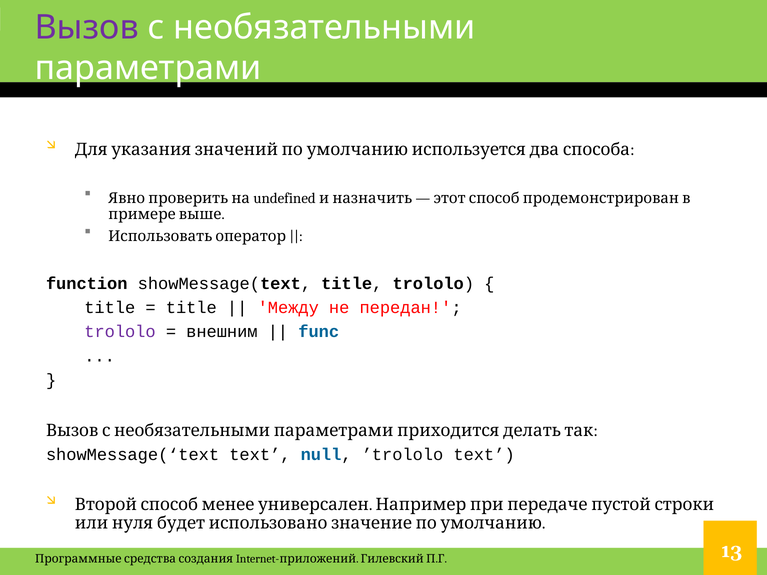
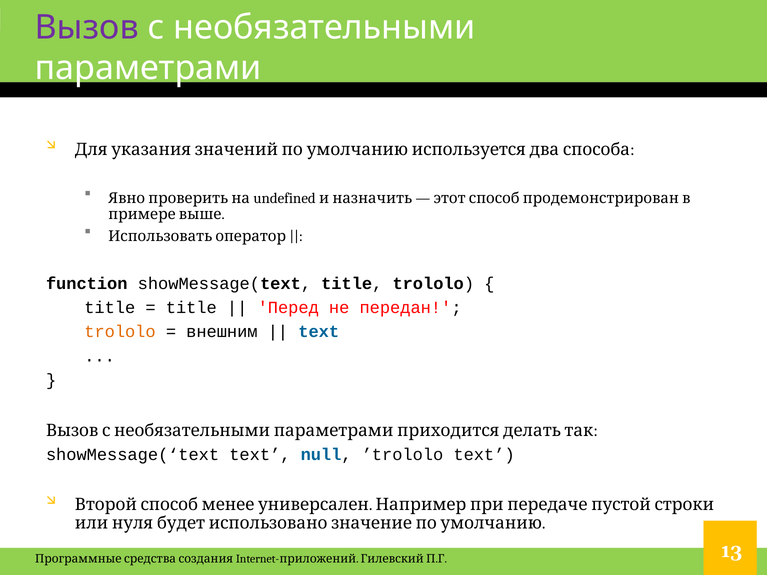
Между: Между -> Перед (288, 308)
trololo colour: purple -> orange (120, 332)
func: func -> text (319, 332)
